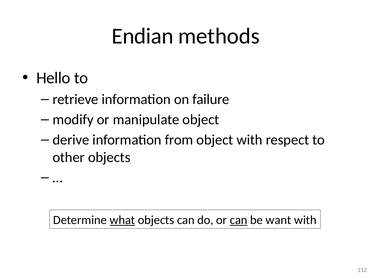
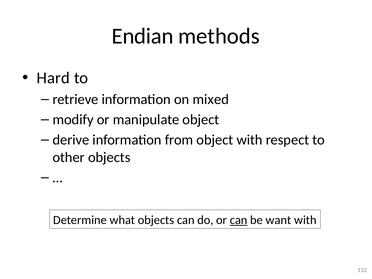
Hello: Hello -> Hard (53, 78)
failure: failure -> mixed (211, 99)
what underline: present -> none (122, 220)
